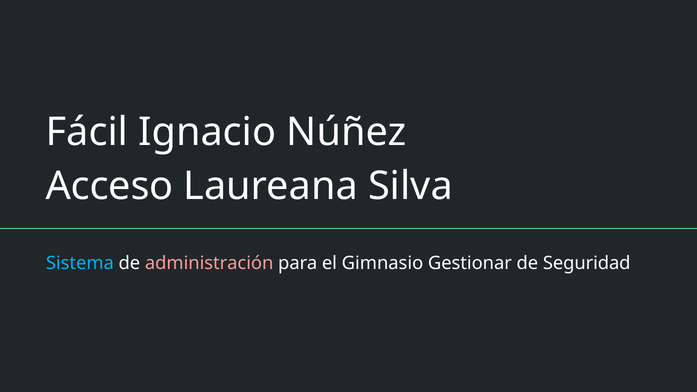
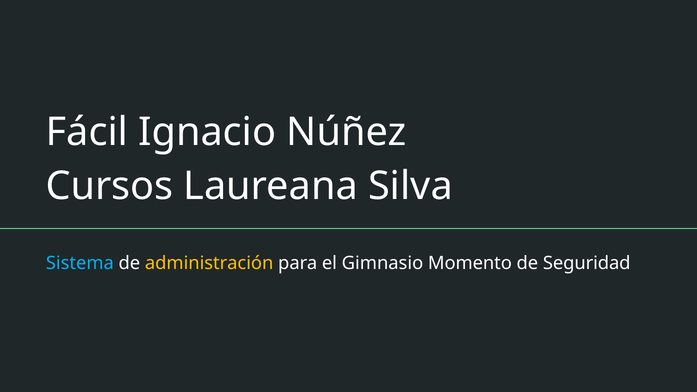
Acceso: Acceso -> Cursos (110, 186)
administración colour: pink -> yellow (209, 263)
Gestionar: Gestionar -> Momento (470, 263)
